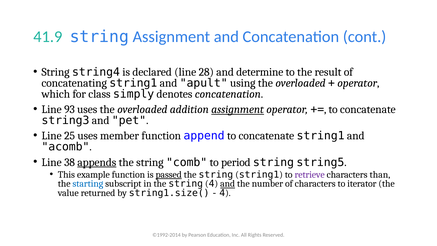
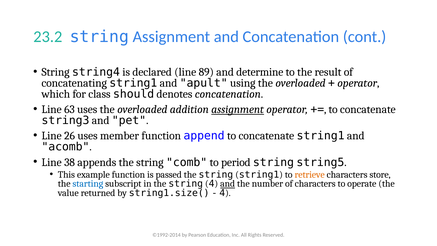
41.9: 41.9 -> 23.2 (48, 37)
28: 28 -> 89 (206, 72)
simply: simply -> should (134, 94)
93: 93 -> 63 (69, 109)
25: 25 -> 26 (70, 136)
appends underline: present -> none (97, 162)
passed underline: present -> none (169, 175)
retrieve colour: purple -> orange (310, 175)
than: than -> store (380, 175)
iterator: iterator -> operate (362, 184)
